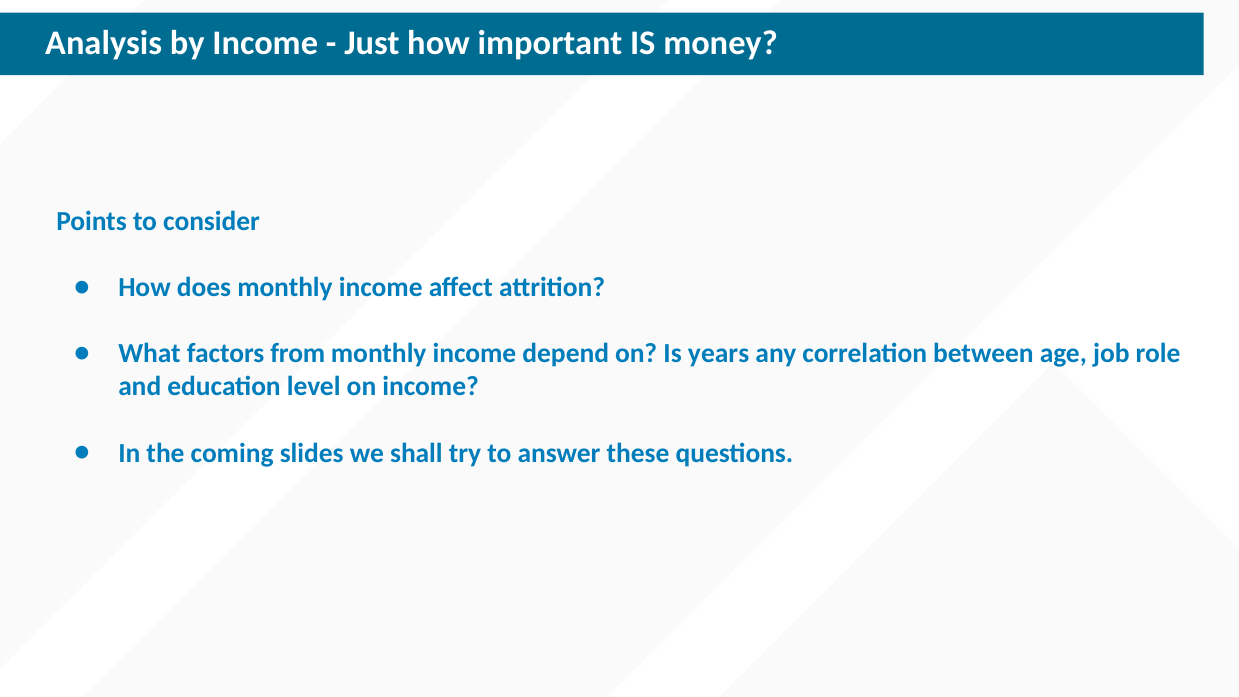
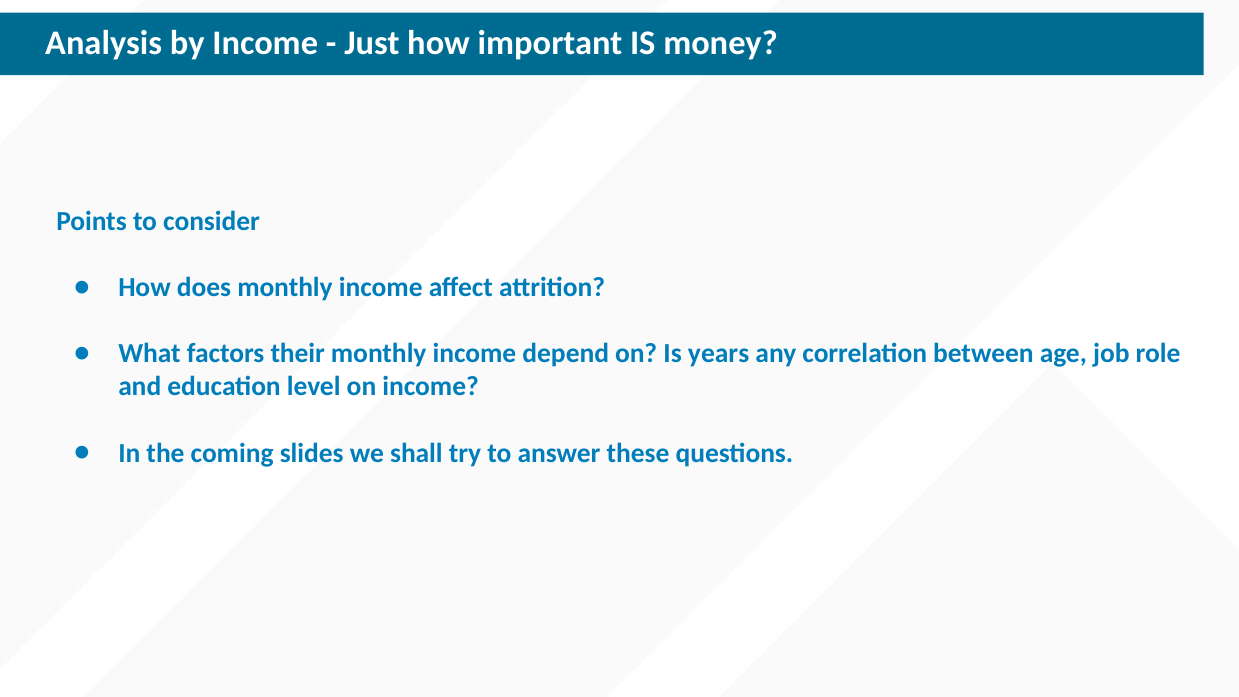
from: from -> their (298, 354)
